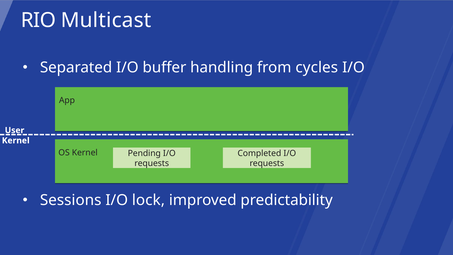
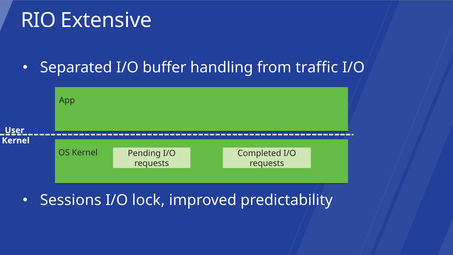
Multicast: Multicast -> Extensive (106, 20)
cycles: cycles -> traffic (317, 68)
